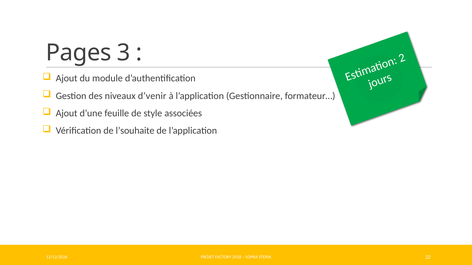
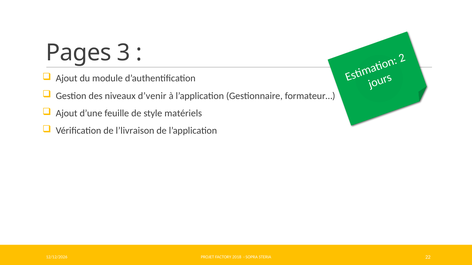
associées: associées -> matériels (183, 113)
l’souhaite: l’souhaite -> l’livraison (135, 131)
